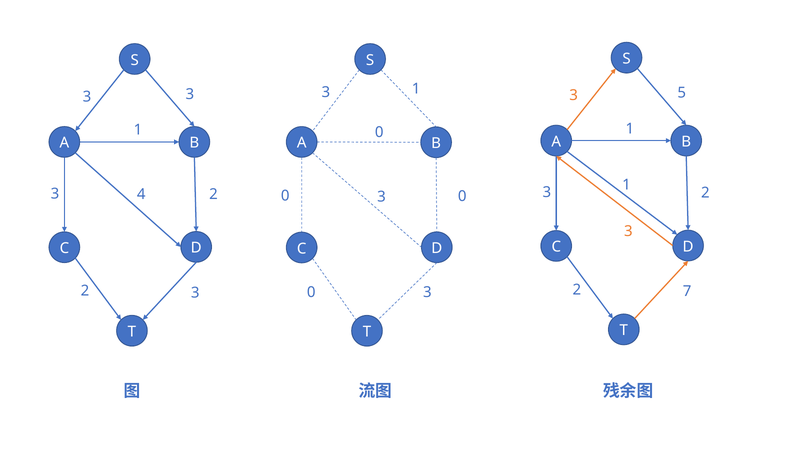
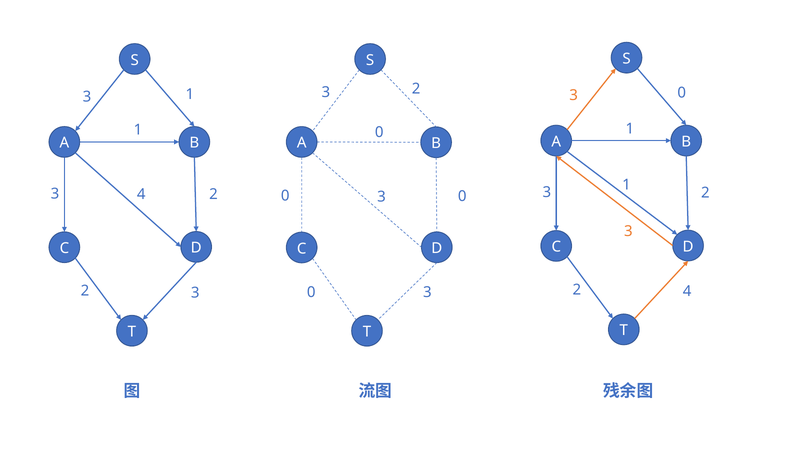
1: 1 -> 2 (416, 89)
5: 5 -> 0 (682, 93)
3: 3 -> 1 (190, 94)
2 7: 7 -> 4 (687, 291)
